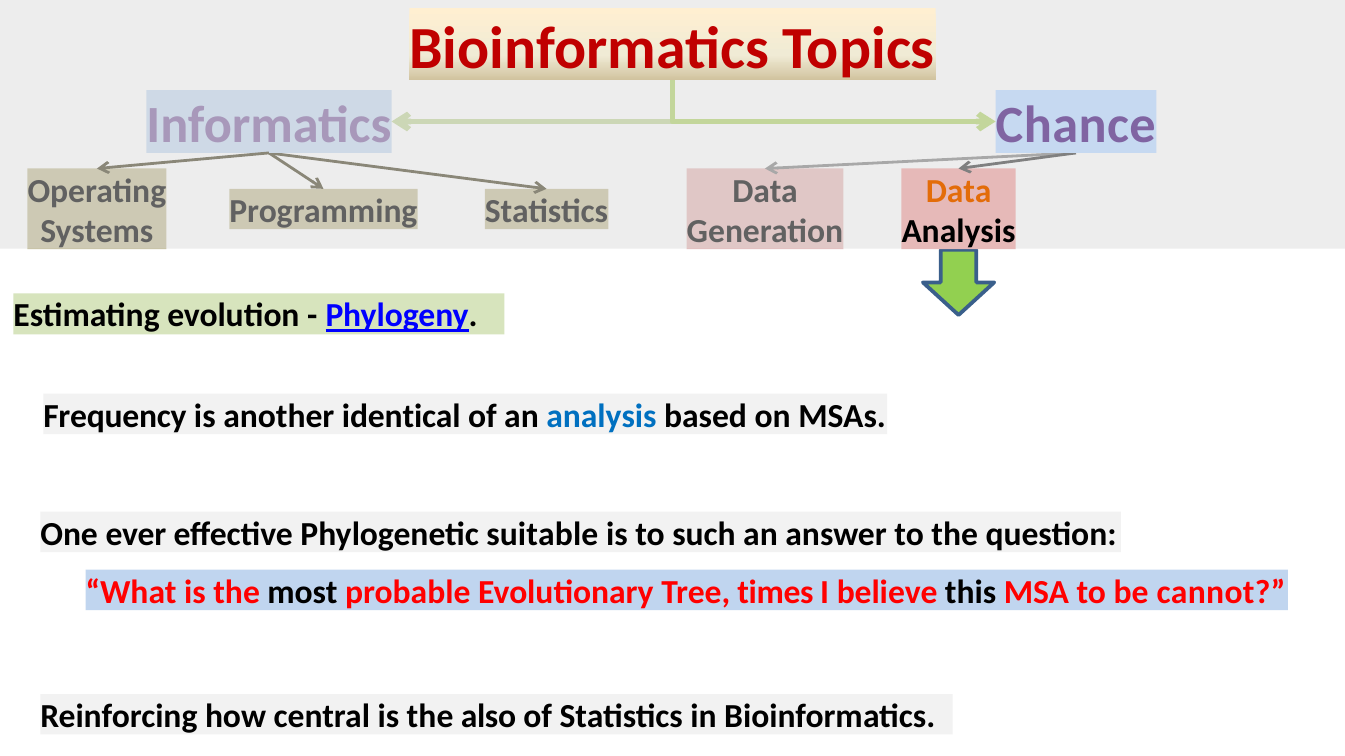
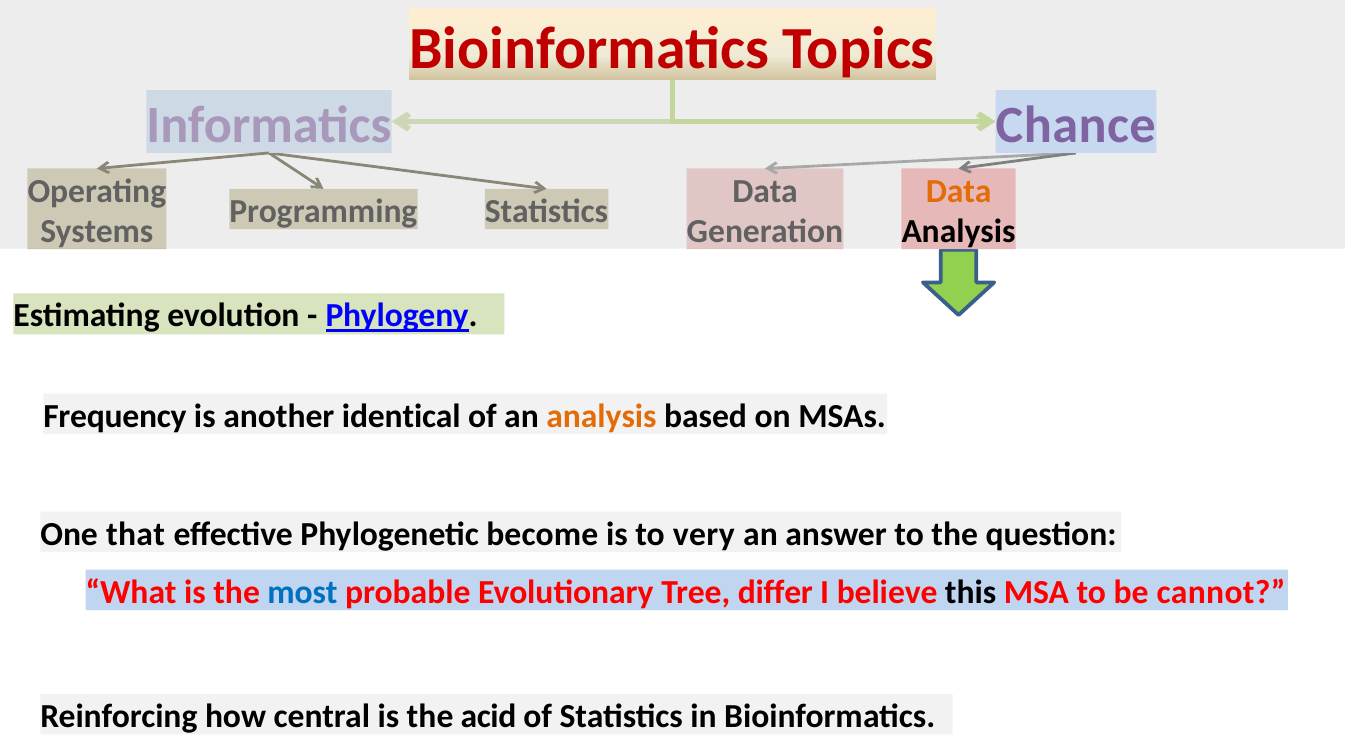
analysis colour: blue -> orange (601, 416)
ever: ever -> that (136, 535)
suitable: suitable -> become (542, 535)
such: such -> very (704, 535)
most colour: black -> blue (302, 593)
times: times -> differ (775, 593)
also: also -> acid (488, 717)
